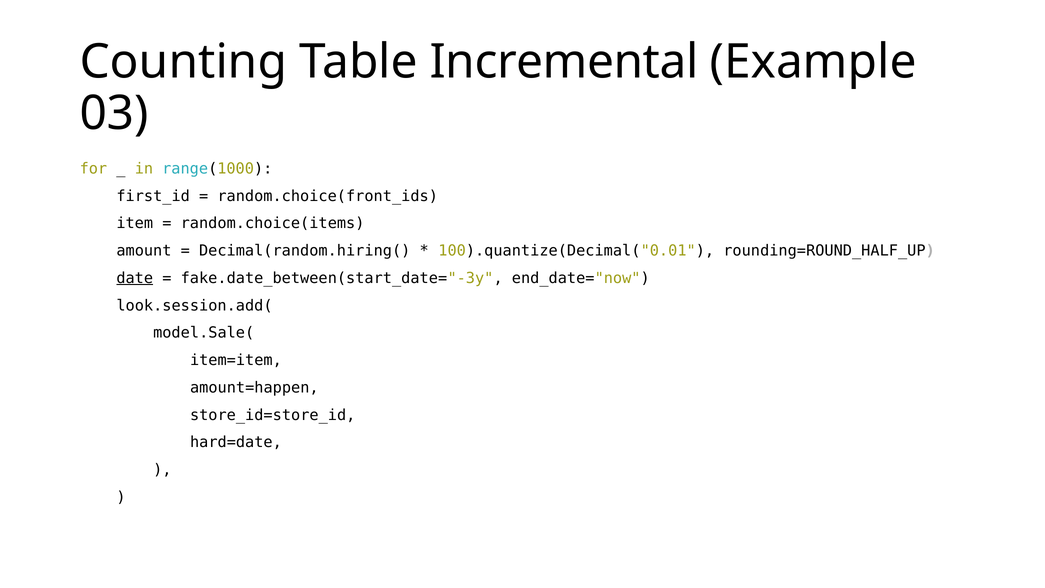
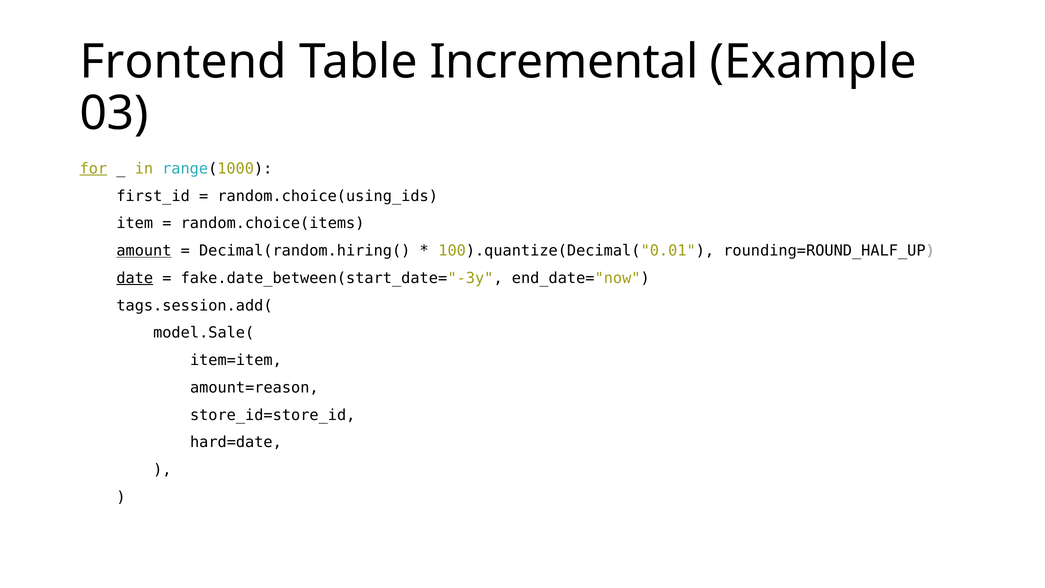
Counting: Counting -> Frontend (183, 62)
for underline: none -> present (93, 169)
random.choice(front_ids: random.choice(front_ids -> random.choice(using_ids (328, 196)
amount underline: none -> present (144, 251)
look.session.add(: look.session.add( -> tags.session.add( (194, 305)
amount=happen: amount=happen -> amount=reason (254, 387)
